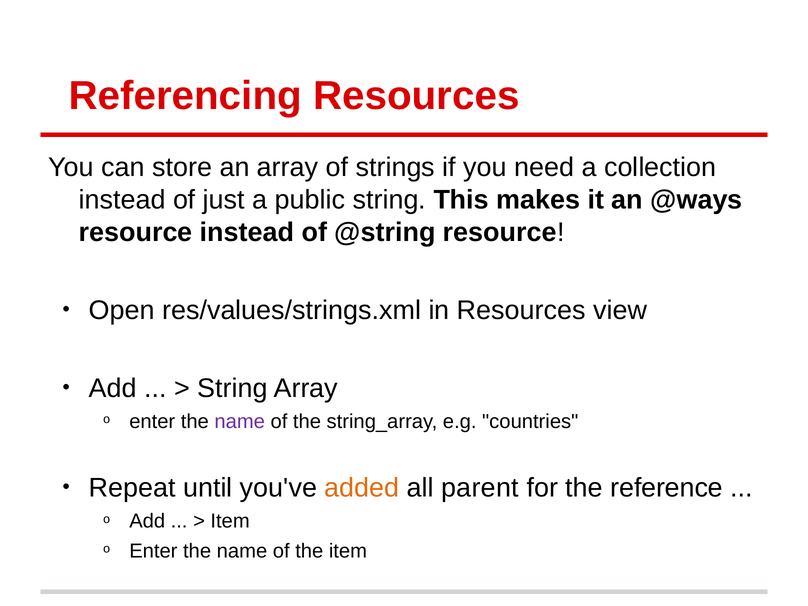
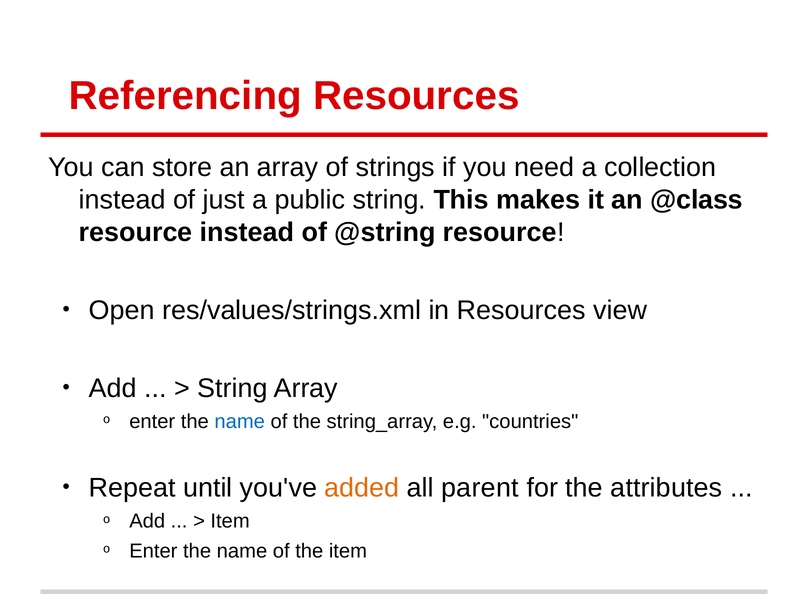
@ways: @ways -> @class (697, 200)
name colour: purple -> blue (240, 422)
reference: reference -> attributes (666, 488)
